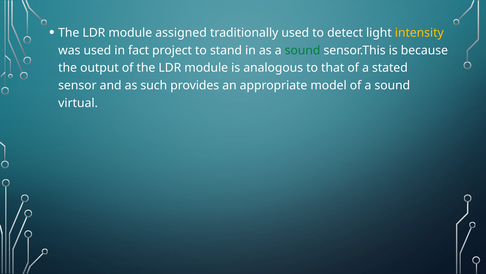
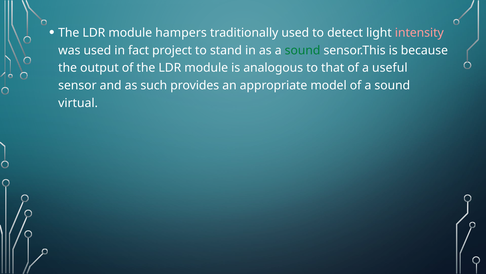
assigned: assigned -> hampers (181, 33)
intensity colour: yellow -> pink (419, 33)
stated: stated -> useful (390, 68)
